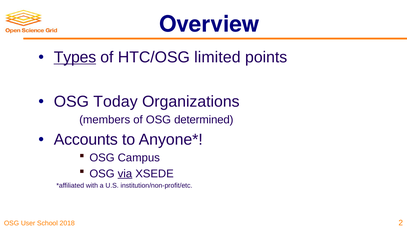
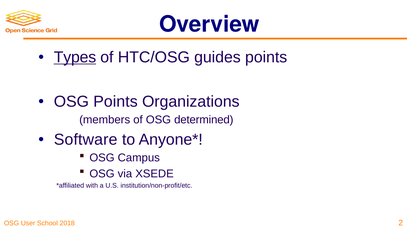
limited: limited -> guides (217, 57)
OSG Today: Today -> Points (115, 102)
Accounts: Accounts -> Software (86, 140)
via underline: present -> none (125, 174)
